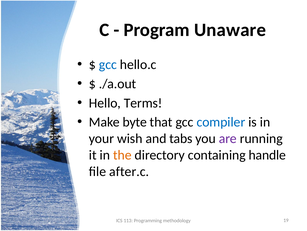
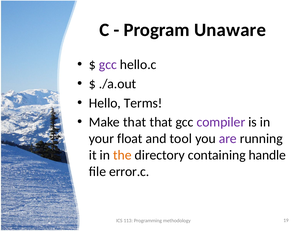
gcc colour: blue -> purple (108, 64)
Make byte: byte -> that (135, 122)
compiler colour: blue -> purple (221, 122)
wish: wish -> float (130, 138)
tabs: tabs -> tool (181, 138)
after.c: after.c -> error.c (129, 171)
